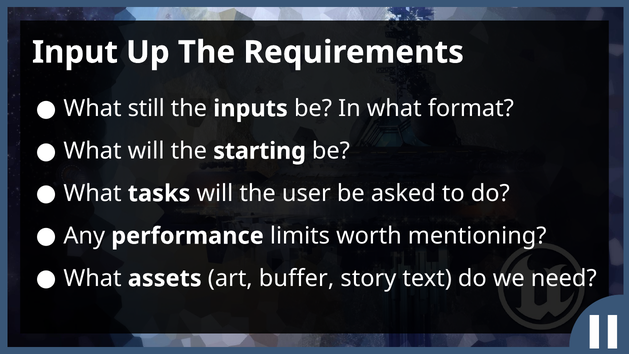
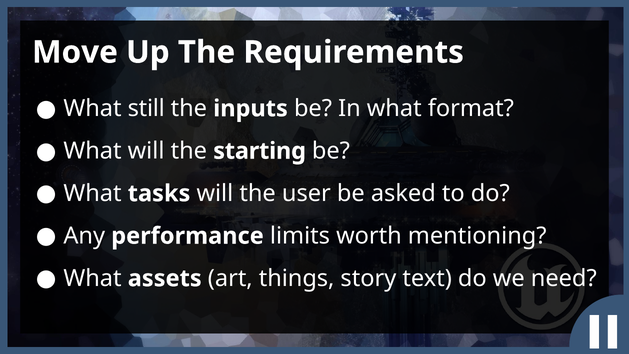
Input: Input -> Move (75, 52)
buffer: buffer -> things (297, 278)
